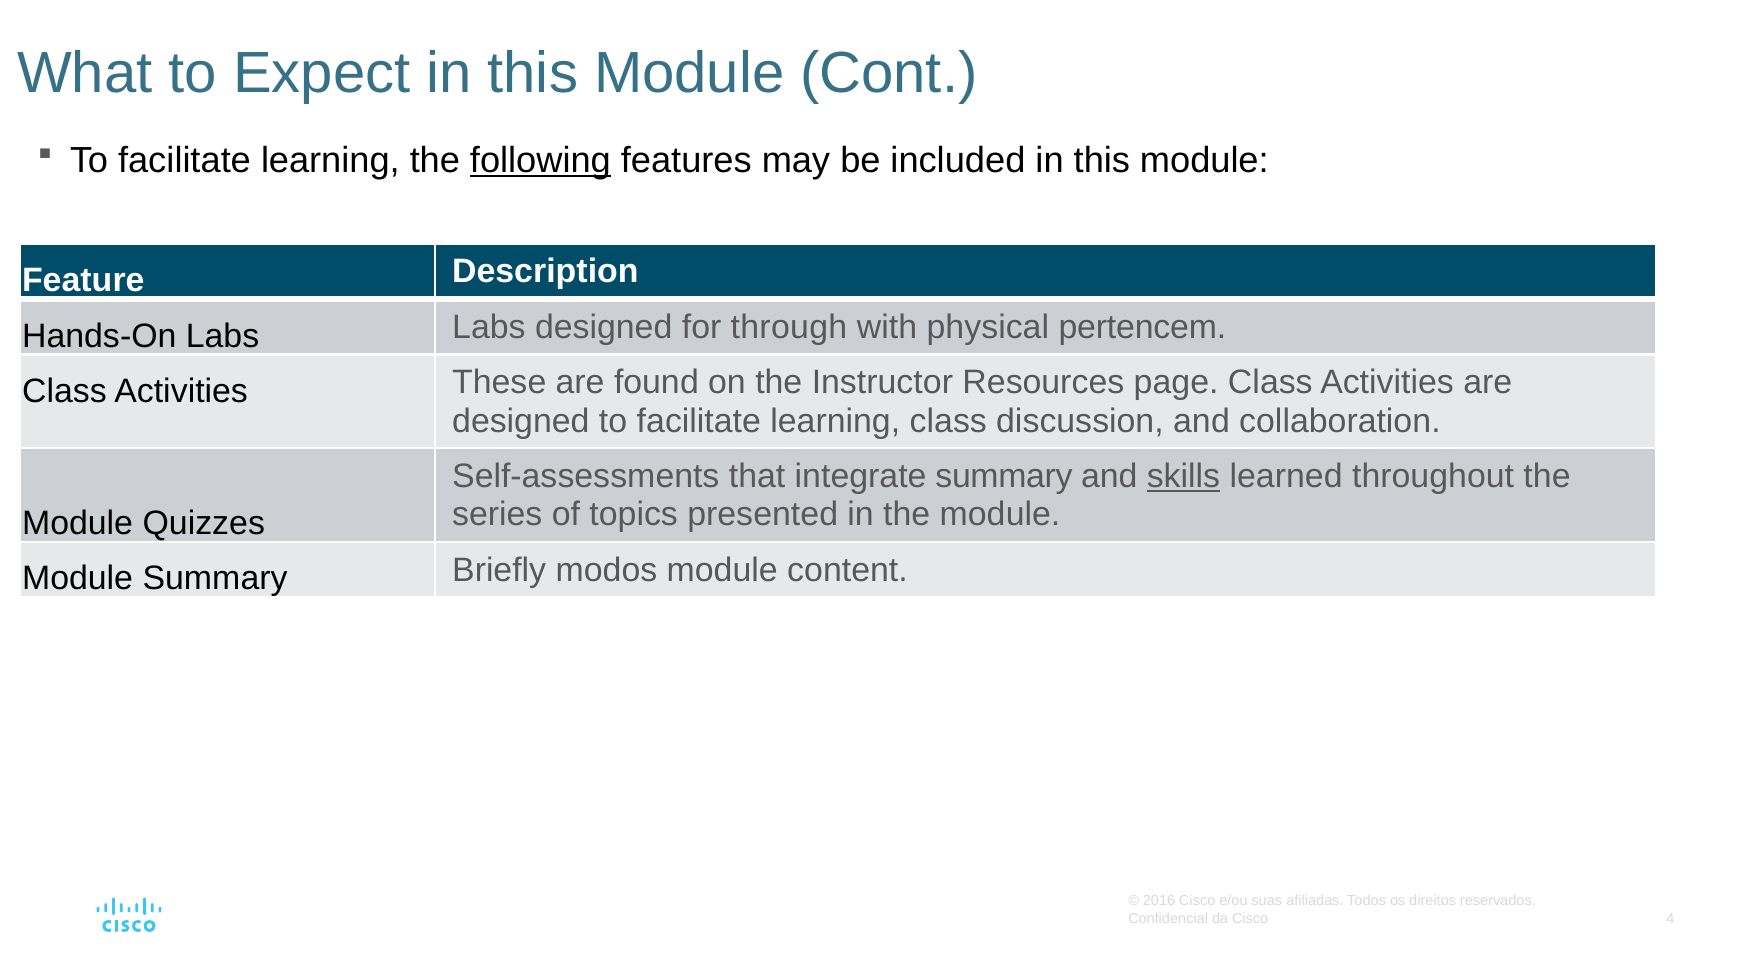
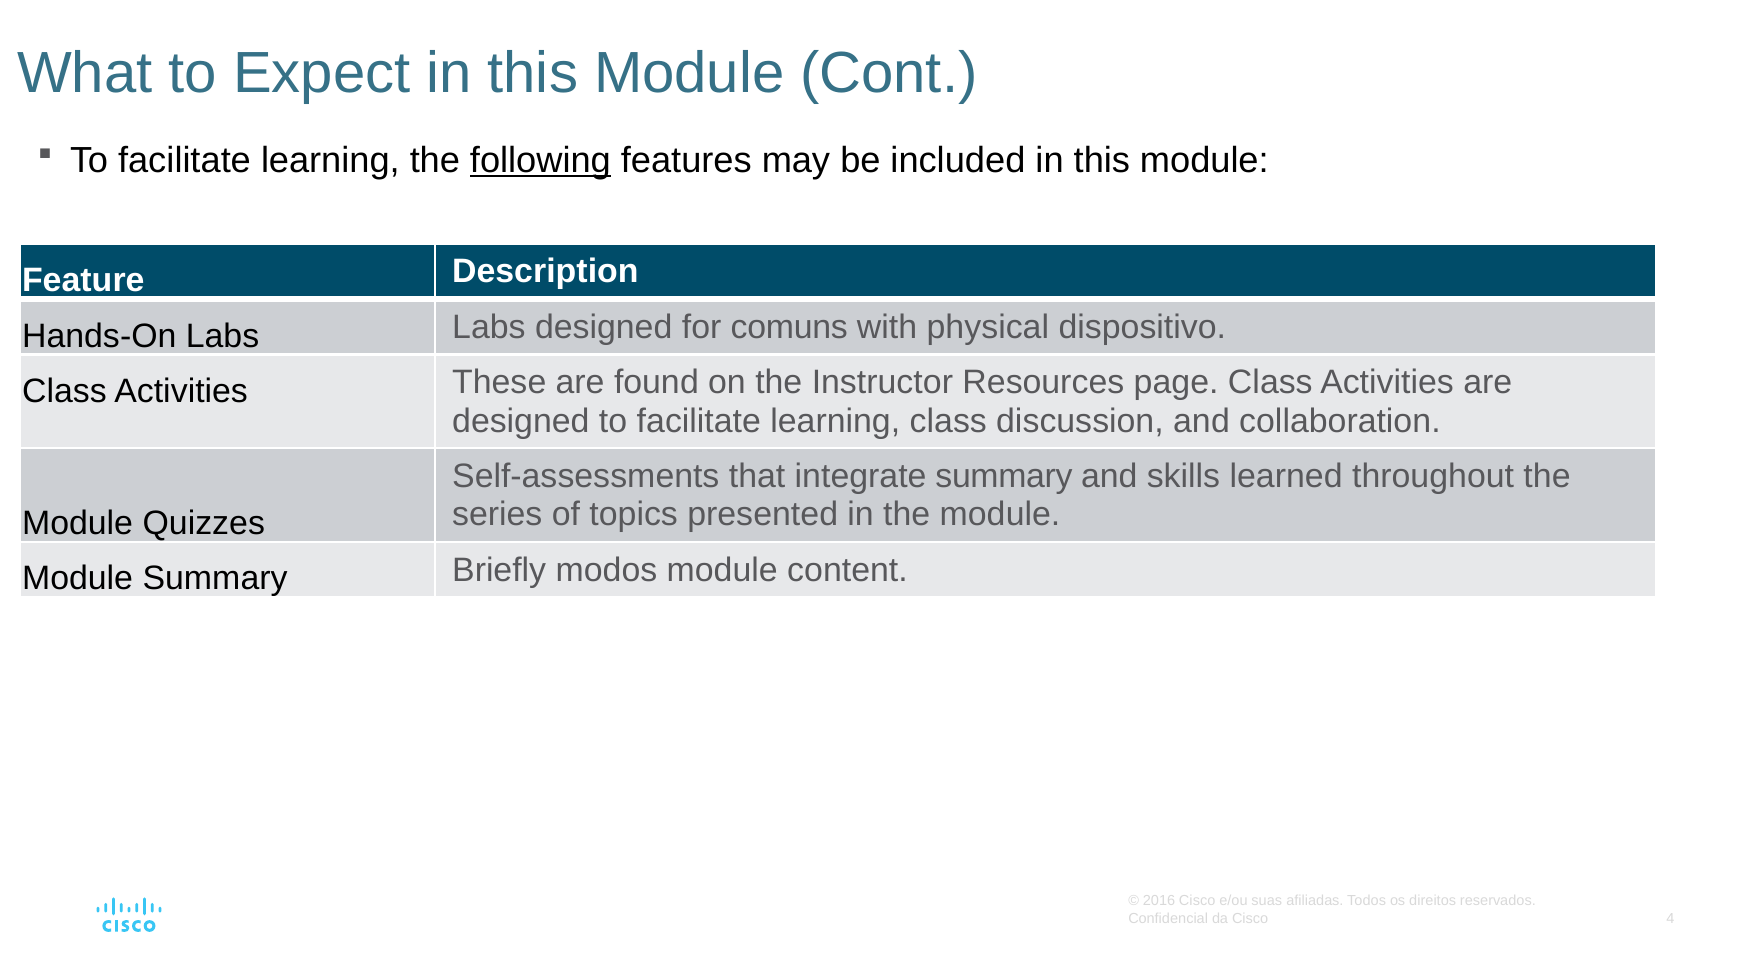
through: through -> comuns (789, 327)
pertencem: pertencem -> dispositivo (1142, 327)
skills underline: present -> none (1183, 476)
